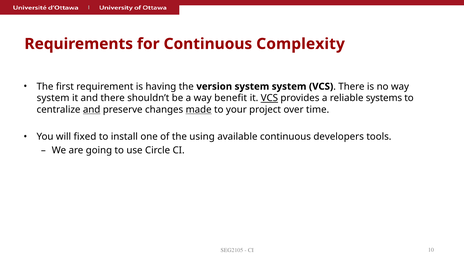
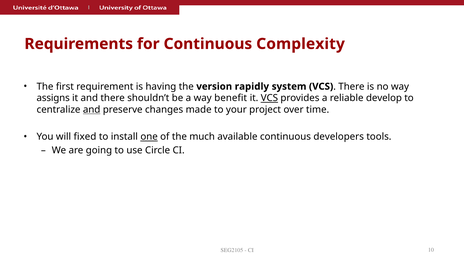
version system: system -> rapidly (252, 86)
system: system -> assigns (53, 98)
systems: systems -> develop (384, 98)
made underline: present -> none (199, 110)
one underline: none -> present (149, 137)
using: using -> much (202, 137)
